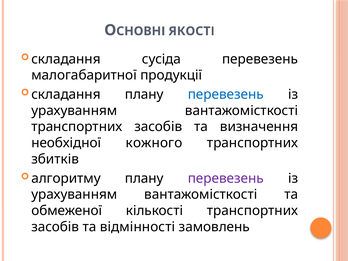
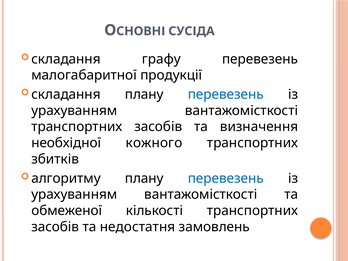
ЯКОСТІ: ЯКОСТІ -> СУСІДА (192, 31)
сусіда: сусіда -> графу (161, 59)
перевезень colour: purple -> blue (226, 178)
відмінності: відмінності -> недостатня (138, 227)
